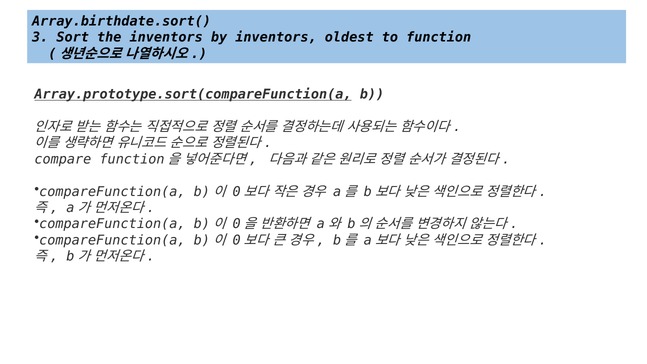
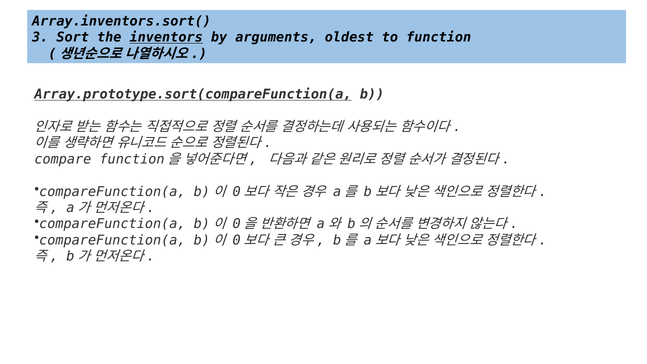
Array.birthdate.sort(: Array.birthdate.sort( -> Array.inventors.sort( (121, 21)
inventors underline: none -> present (166, 37)
by inventors: inventors -> arguments (276, 37)
